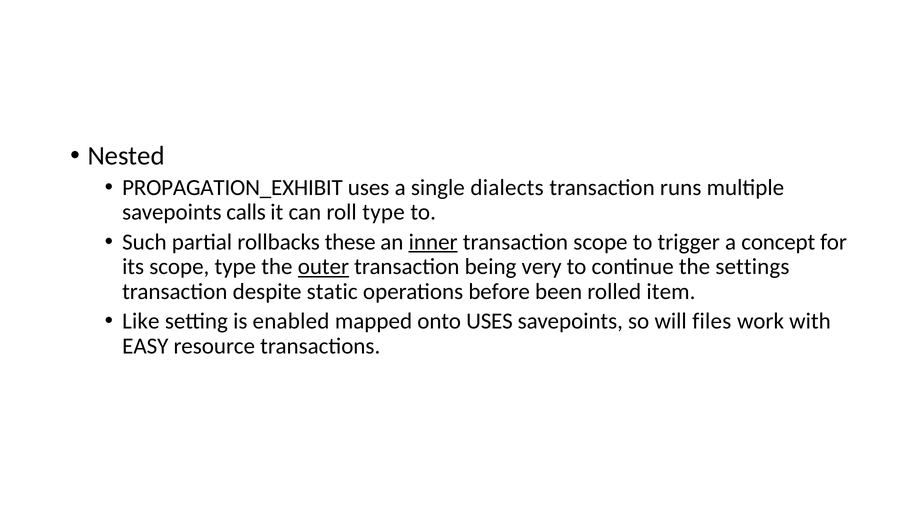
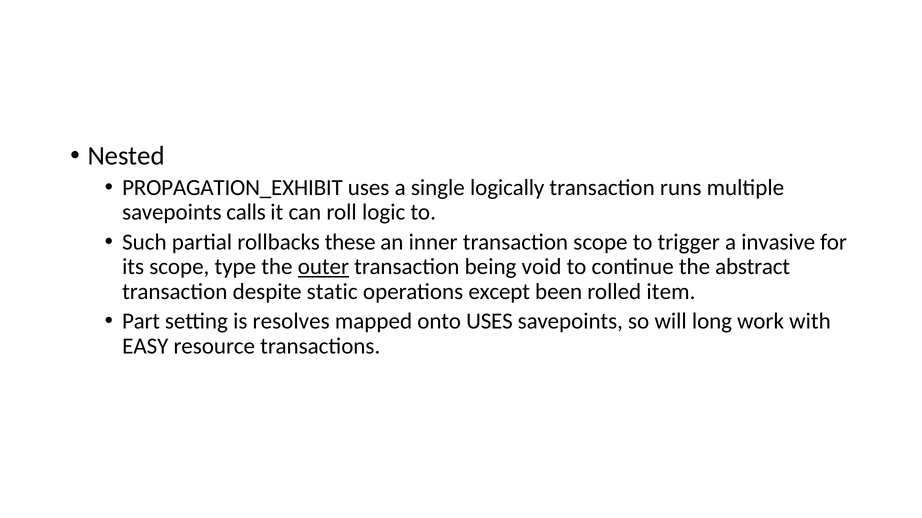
dialects: dialects -> logically (507, 188)
roll type: type -> logic (384, 213)
inner underline: present -> none (433, 242)
concept: concept -> invasive (778, 242)
very: very -> void (542, 267)
settings: settings -> abstract (753, 267)
before: before -> except (499, 292)
Like: Like -> Part (141, 322)
enabled: enabled -> resolves (291, 322)
files: files -> long (712, 322)
